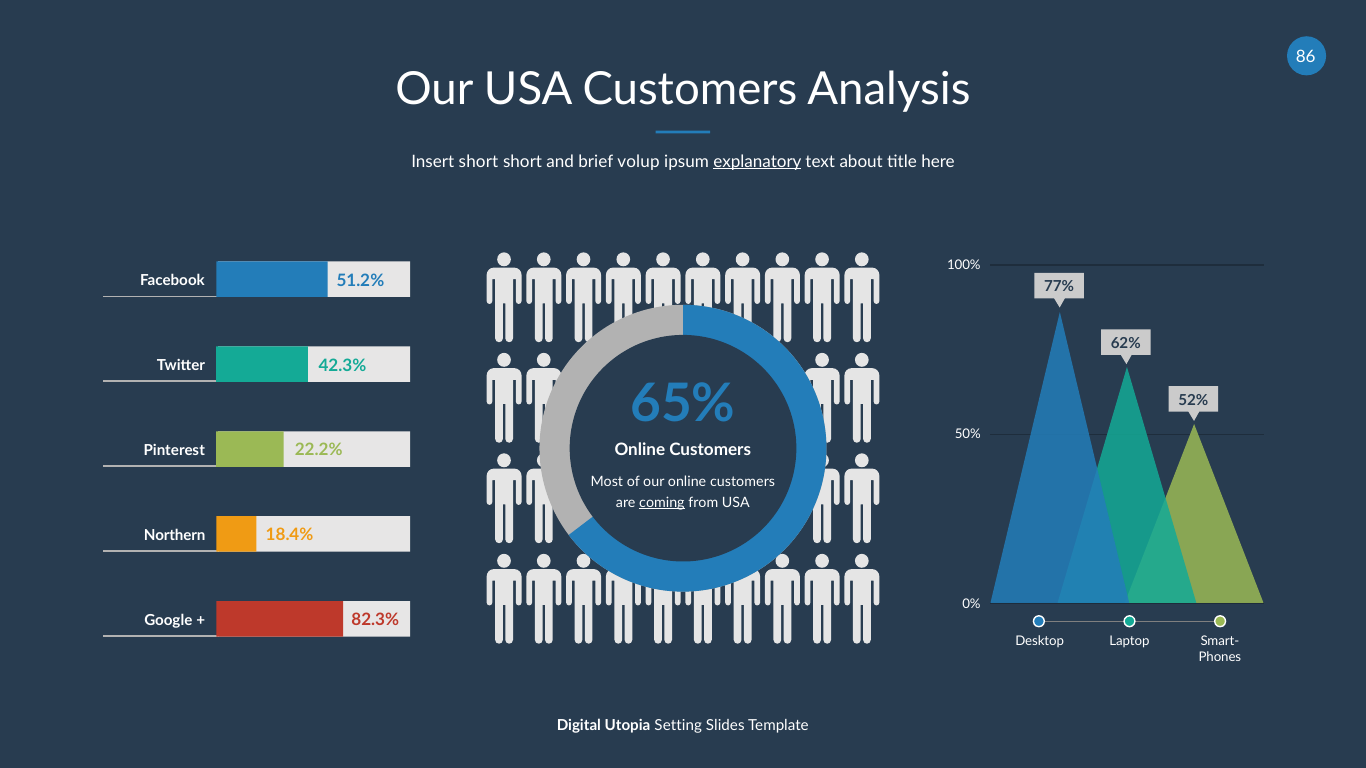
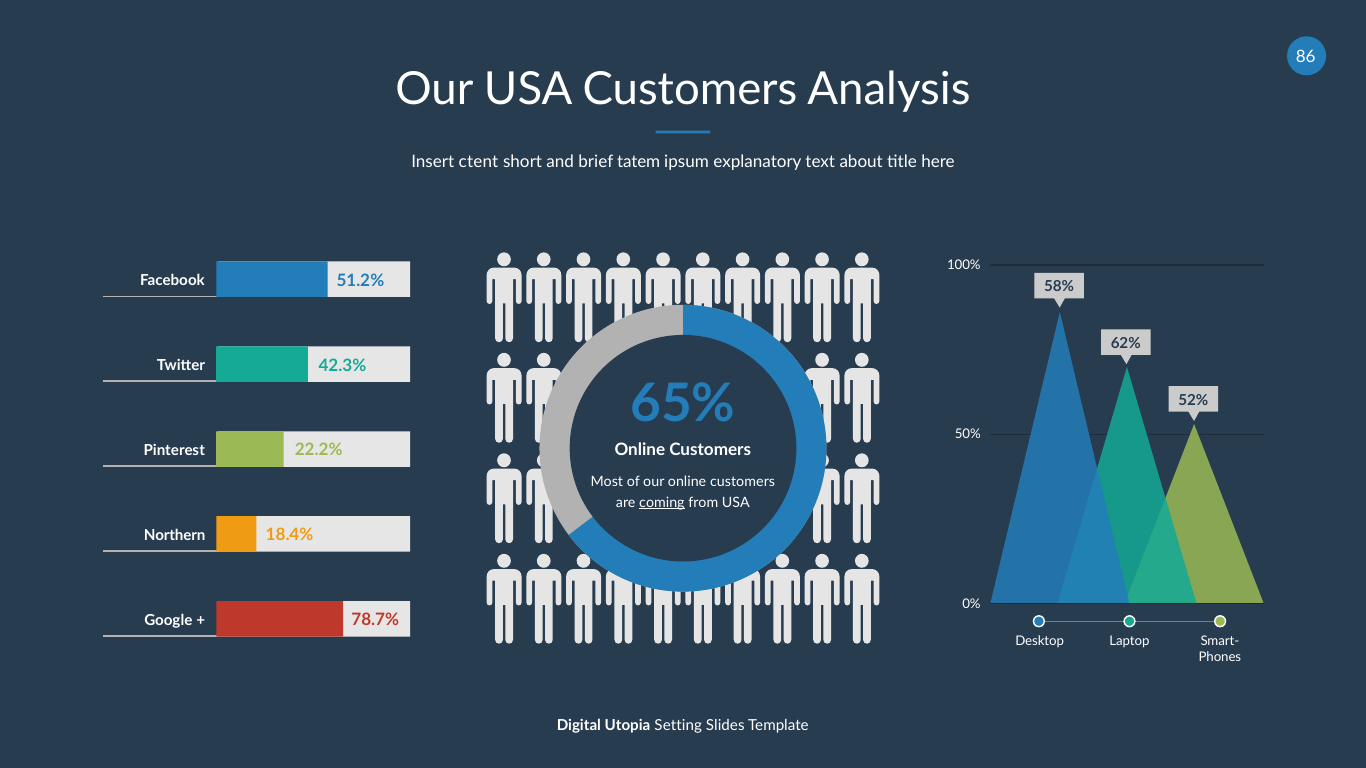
Insert short: short -> ctent (479, 161)
volup: volup -> tatem (639, 161)
explanatory underline: present -> none (757, 161)
77%: 77% -> 58% (1059, 287)
82.3%: 82.3% -> 78.7% (375, 621)
